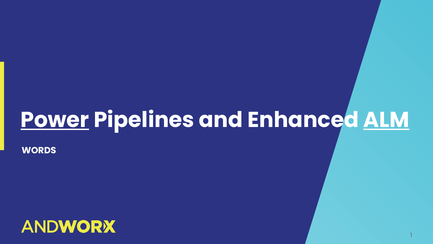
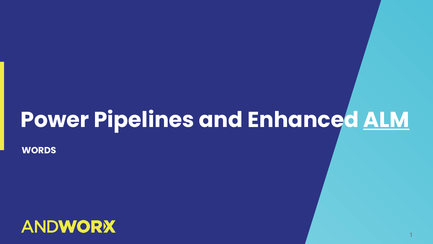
Power underline: present -> none (55, 120)
